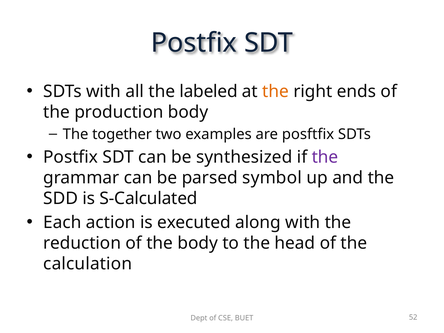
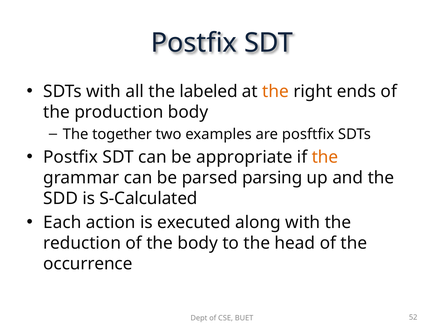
synthesized: synthesized -> appropriate (244, 157)
the colour: purple -> orange (325, 157)
symbol: symbol -> parsing (272, 178)
calculation: calculation -> occurrence (88, 264)
